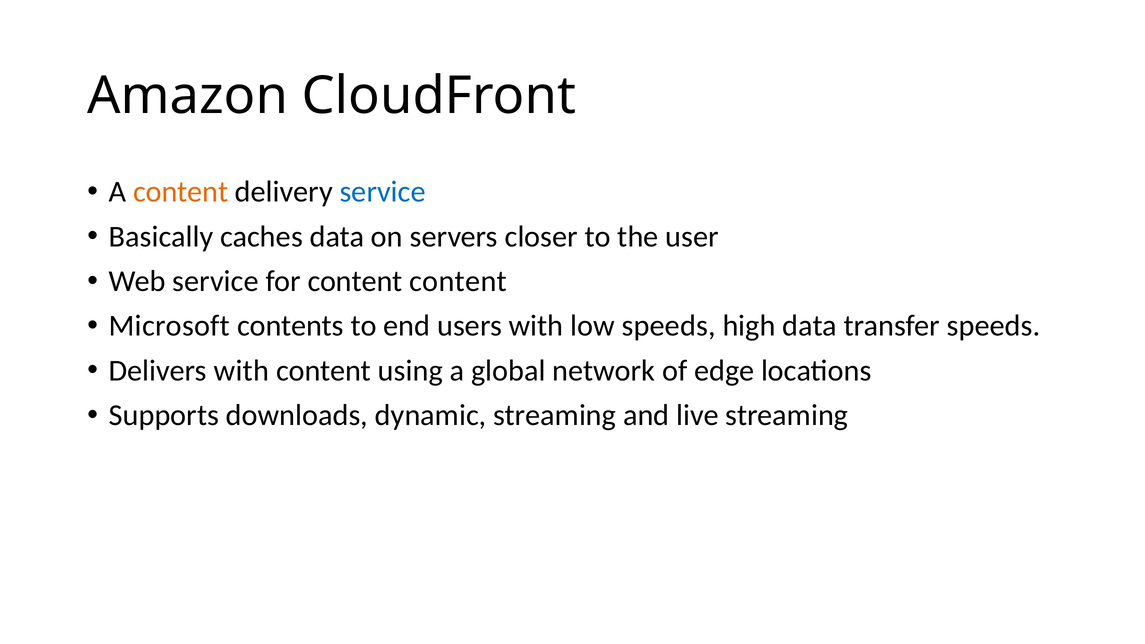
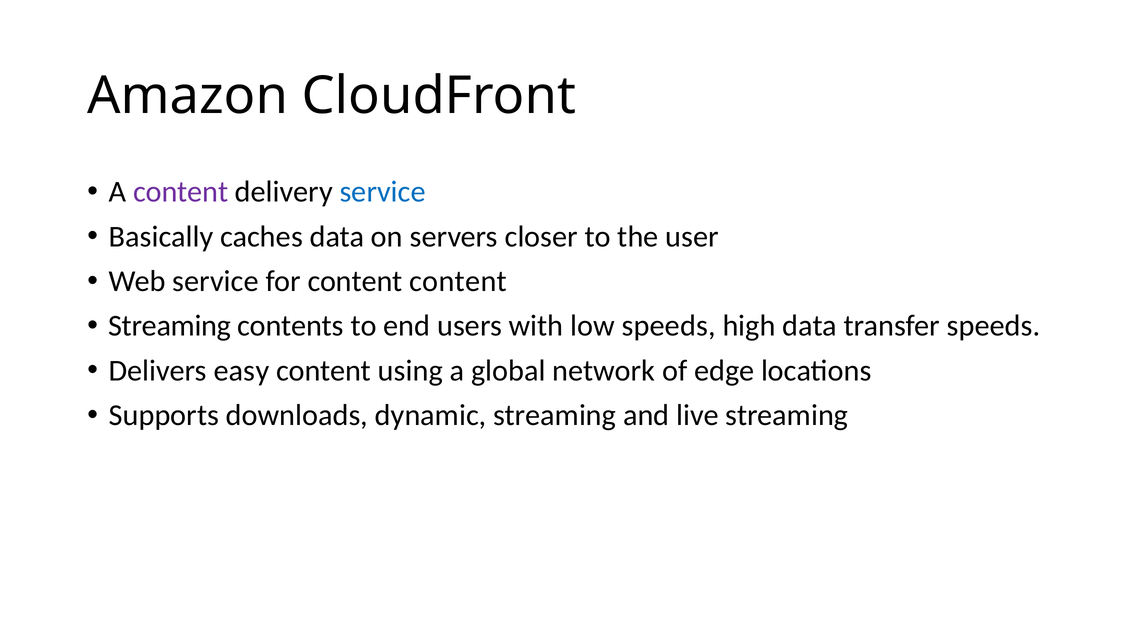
content colour: orange -> purple (181, 192)
Microsoft: Microsoft -> Streaming (170, 326)
Delivers with: with -> easy (241, 371)
